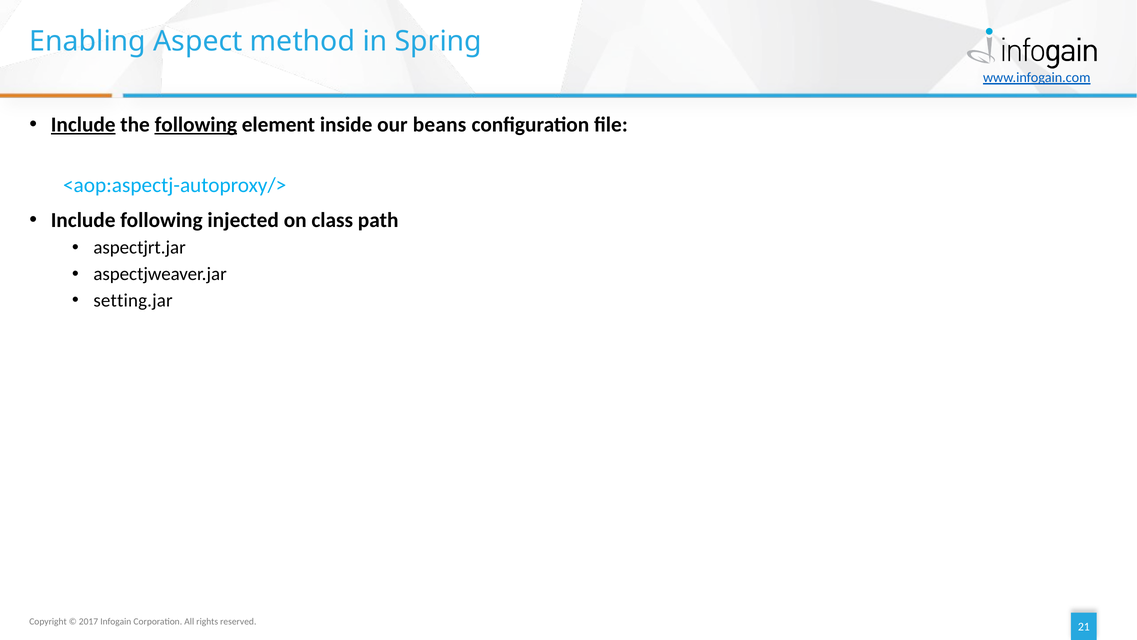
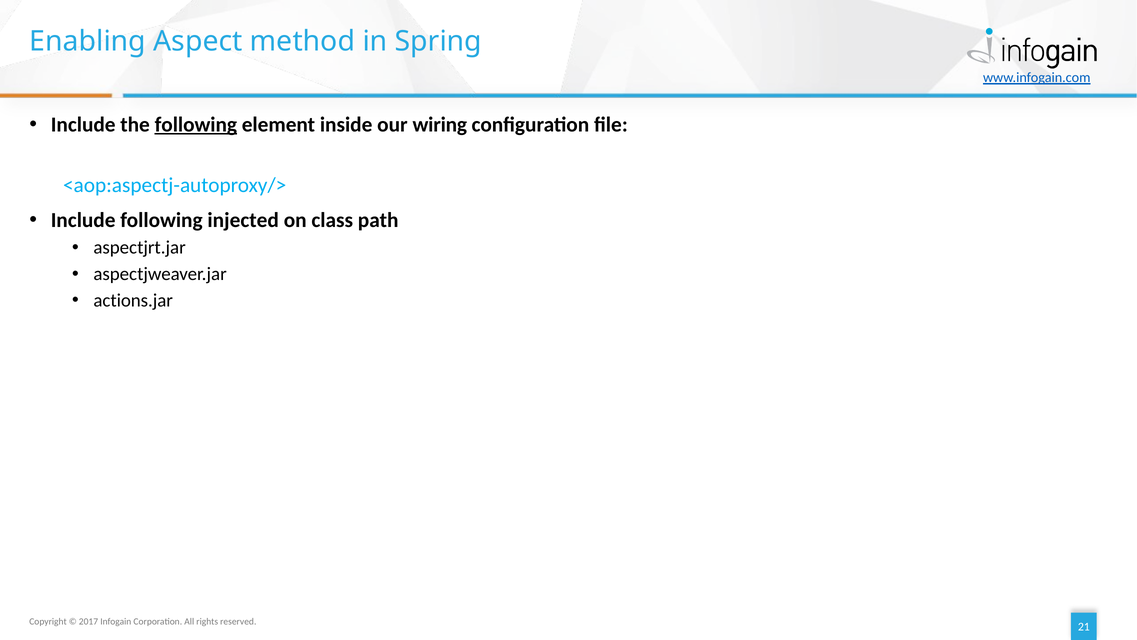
Include underline: present -> none (83, 125)
beans: beans -> wiring (440, 125)
setting.jar: setting.jar -> actions.jar (133, 300)
